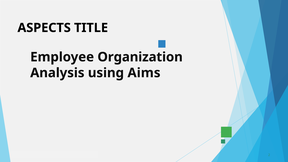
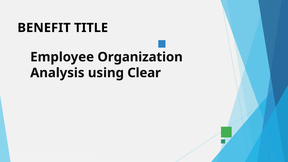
ASPECTS: ASPECTS -> BENEFIT (44, 28)
Aims: Aims -> Clear (144, 73)
